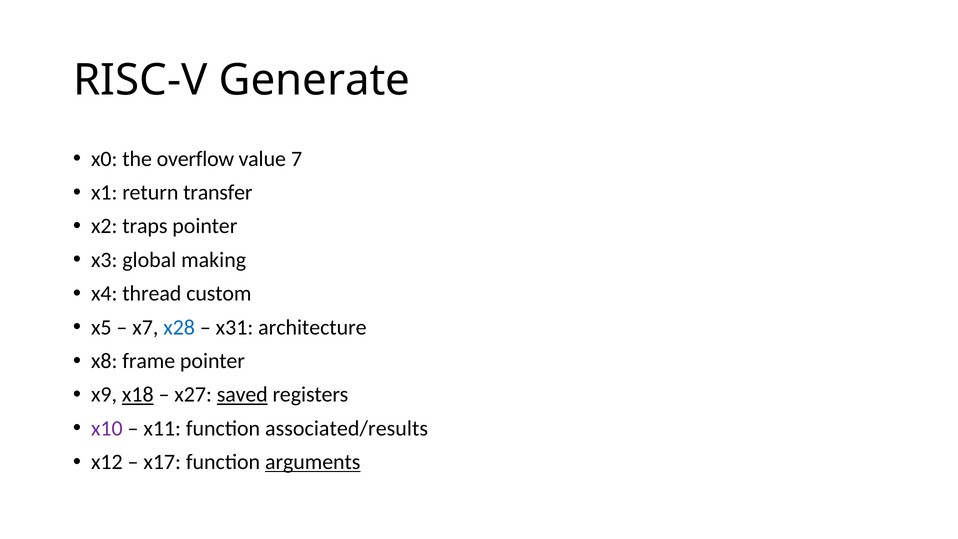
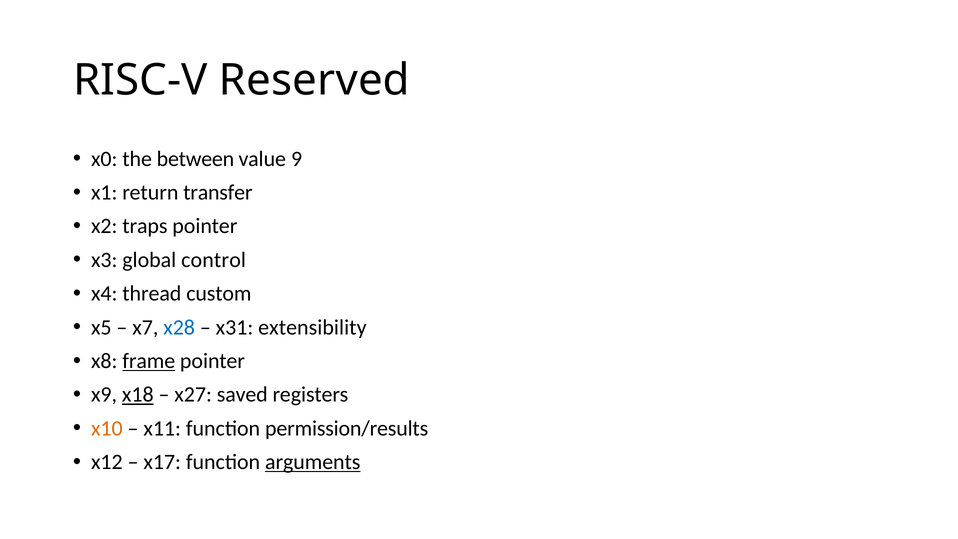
Generate: Generate -> Reserved (314, 80)
overflow: overflow -> between (195, 159)
7: 7 -> 9 (297, 159)
making: making -> control (214, 260)
architecture: architecture -> extensibility (312, 327)
frame underline: none -> present (149, 361)
saved underline: present -> none (242, 395)
x10 colour: purple -> orange (107, 428)
associated/results: associated/results -> permission/results (347, 428)
